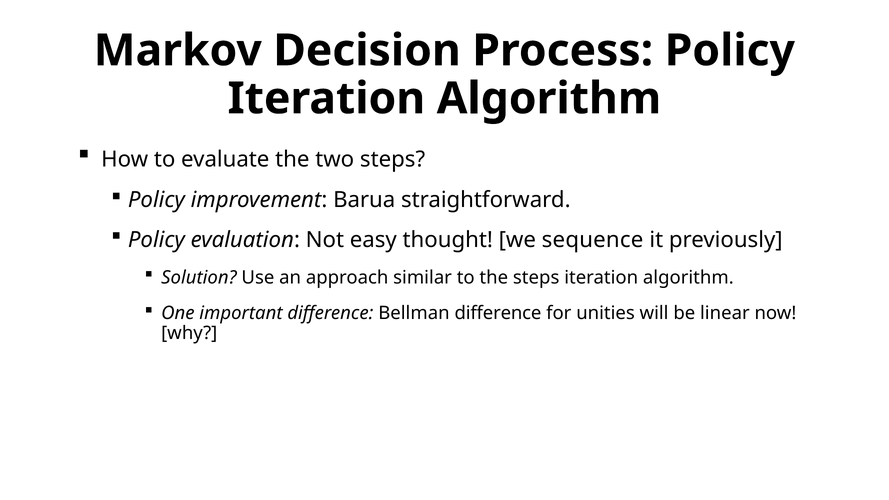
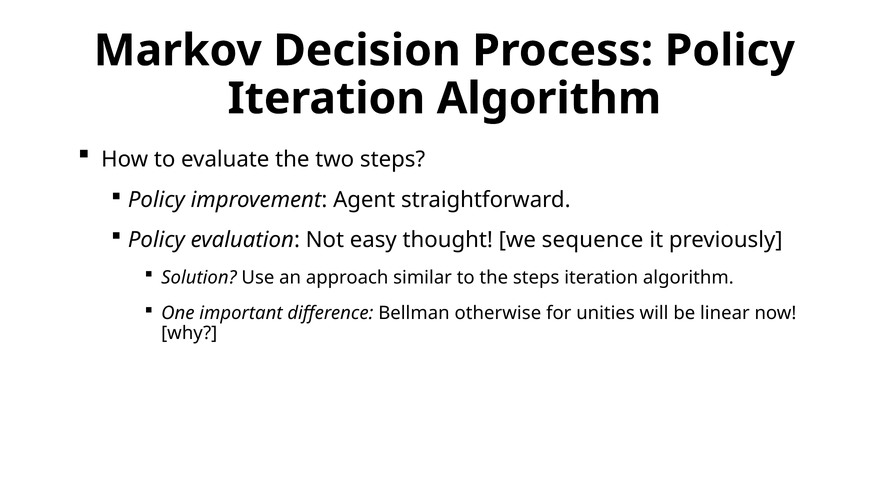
Barua: Barua -> Agent (364, 200)
Bellman difference: difference -> otherwise (498, 313)
